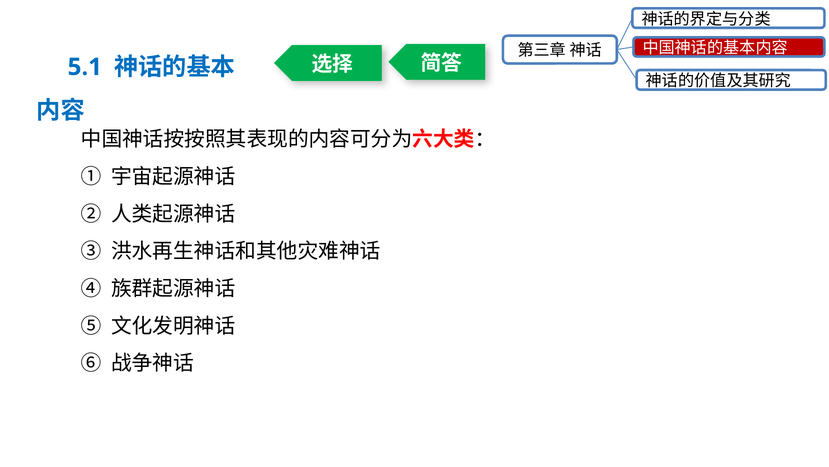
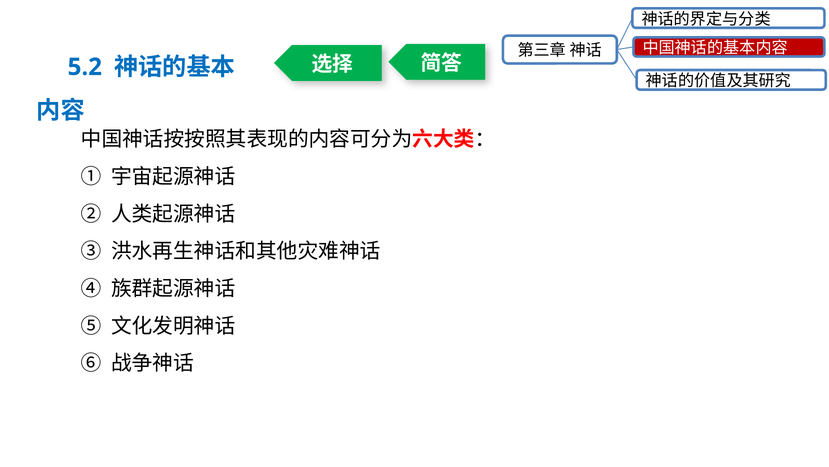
5.1: 5.1 -> 5.2 (85, 67)
